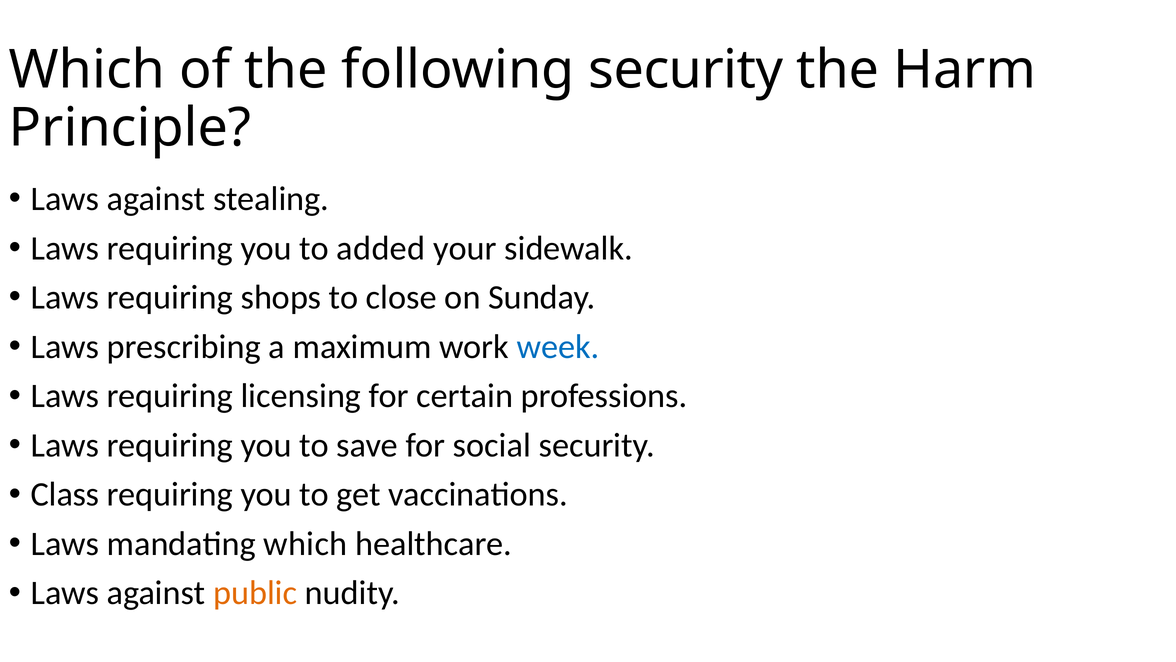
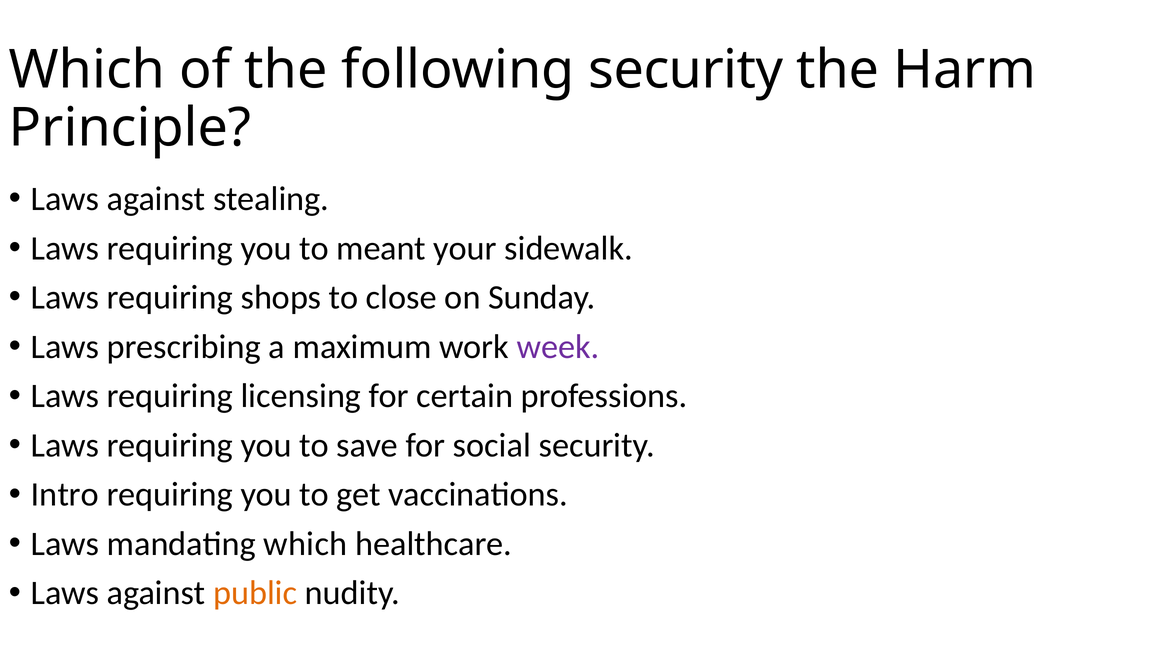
added: added -> meant (381, 248)
week colour: blue -> purple (558, 346)
Class: Class -> Intro (65, 494)
